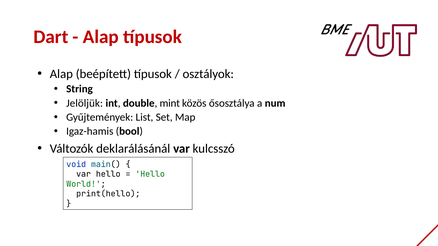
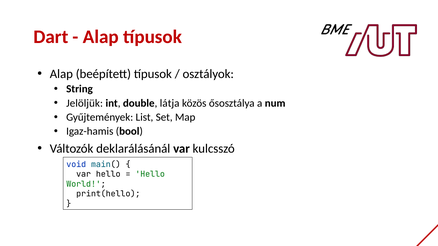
mint: mint -> látja (170, 103)
